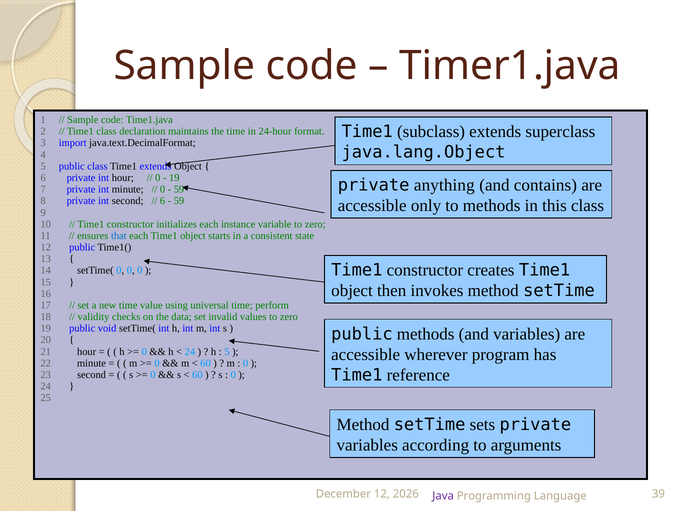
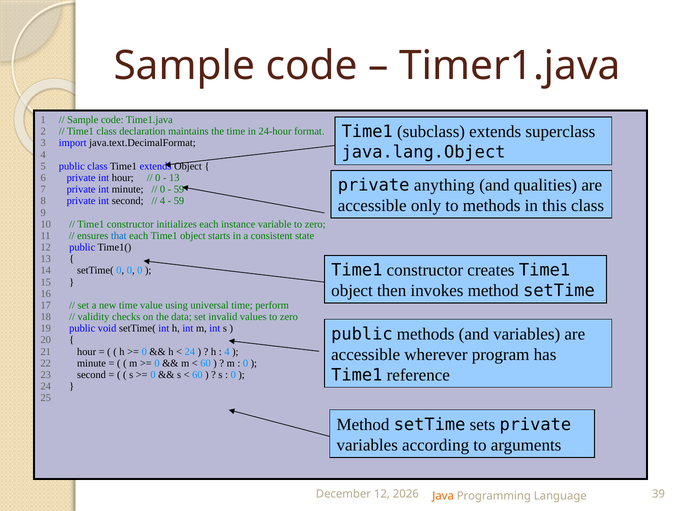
19: 19 -> 13 (174, 178)
contains: contains -> qualities (545, 185)
6: 6 -> 4 (163, 201)
5: 5 -> 4 (227, 351)
Java colour: purple -> orange (443, 496)
